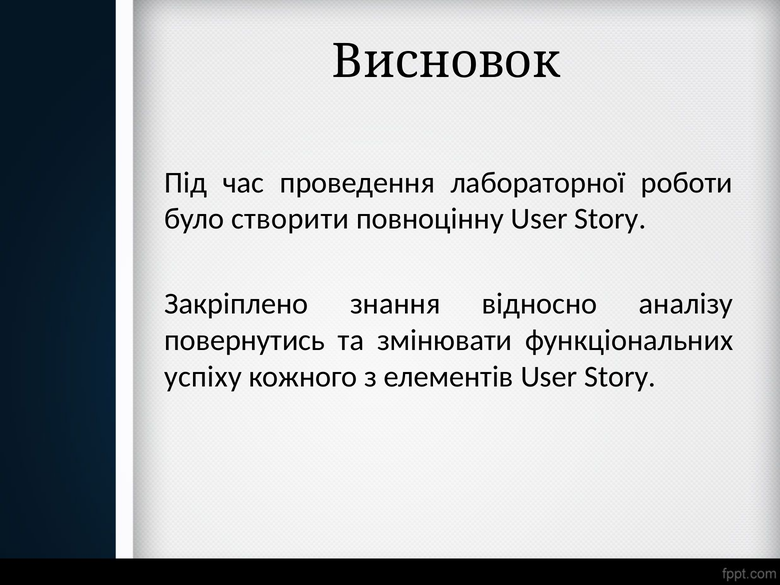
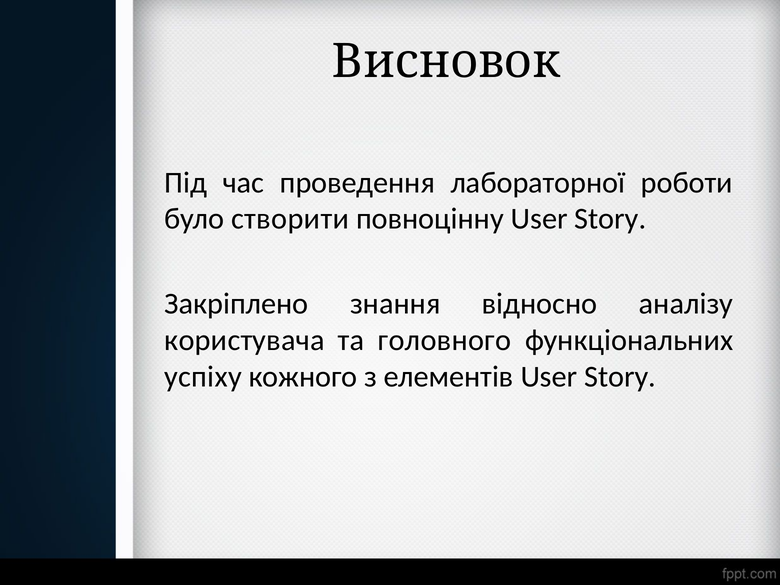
повернутись: повернутись -> користувача (245, 340)
змінювати: змінювати -> головного (444, 340)
